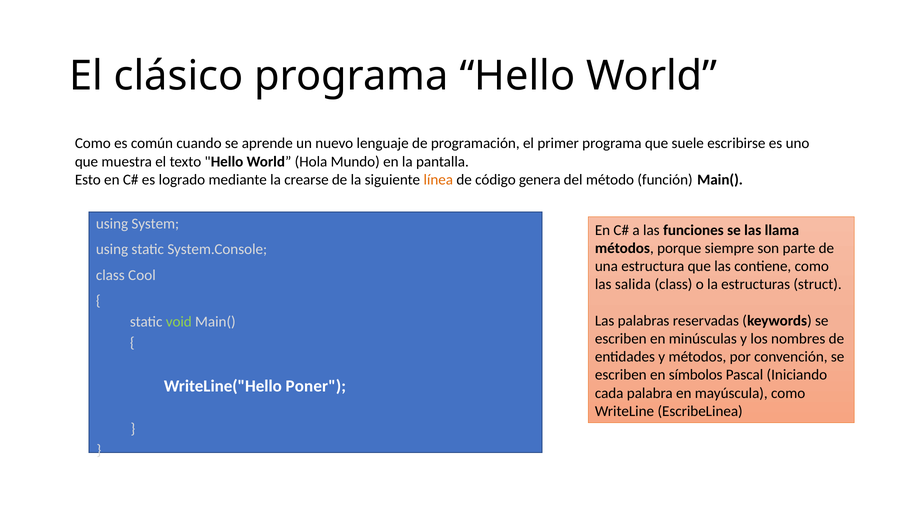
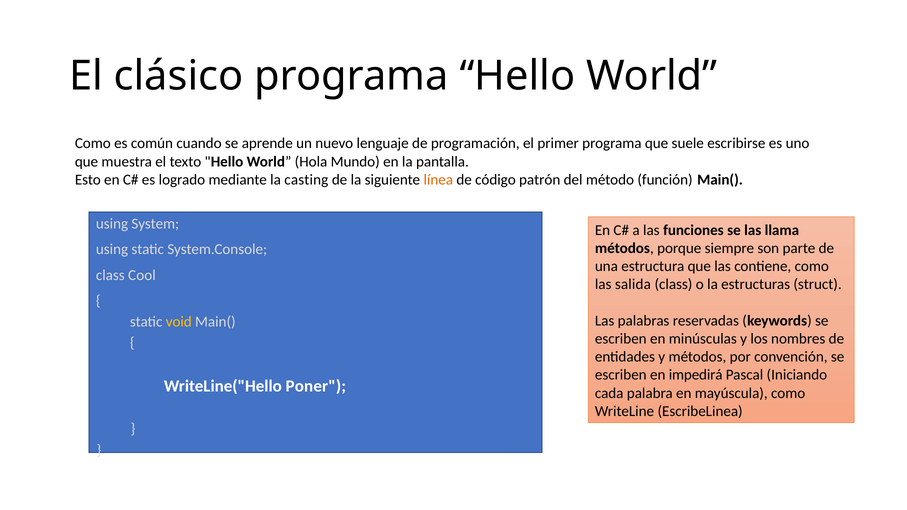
crearse: crearse -> casting (306, 180)
genera: genera -> patrón (540, 180)
void colour: light green -> yellow (179, 322)
símbolos: símbolos -> impedirá (696, 375)
